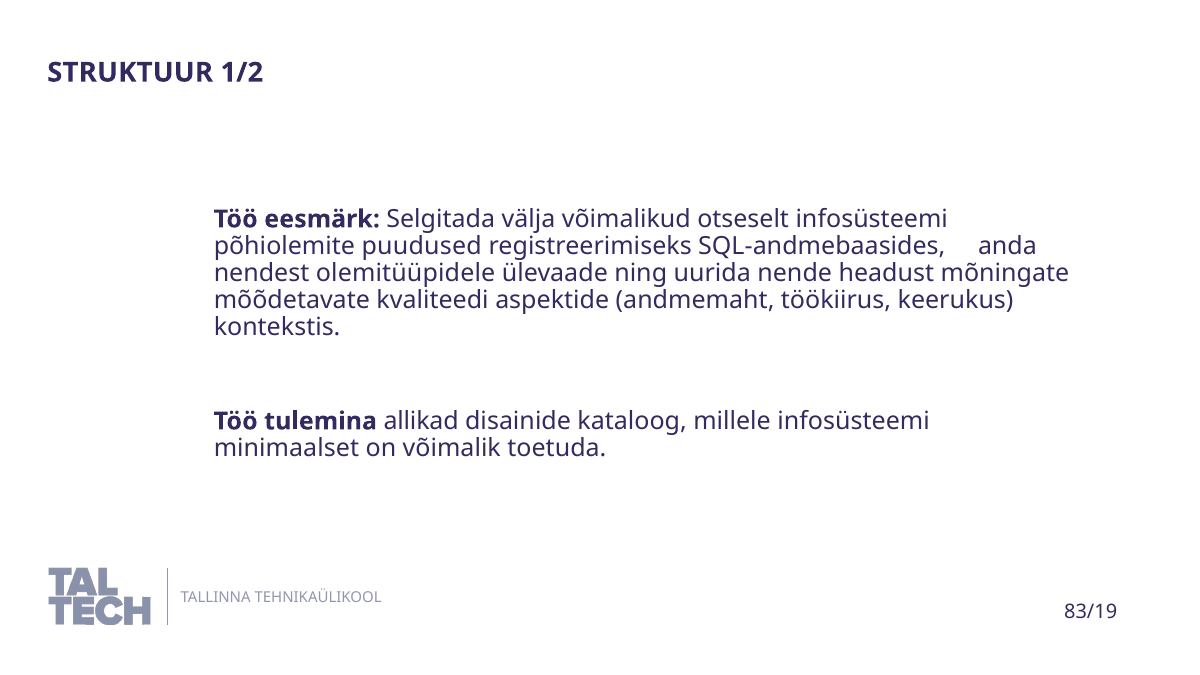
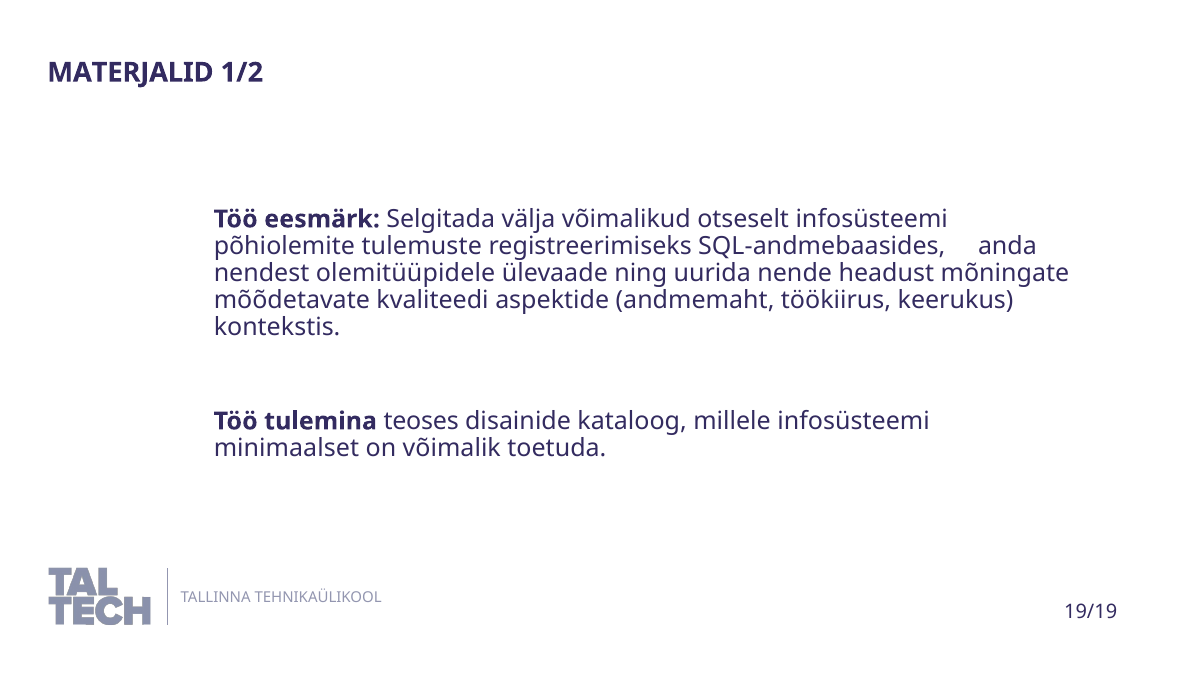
STRUKTUUR: STRUKTUUR -> MATERJALID (130, 72)
puudused: puudused -> tulemuste (422, 246)
allikad: allikad -> teoses (421, 421)
83/19: 83/19 -> 19/19 (1091, 612)
